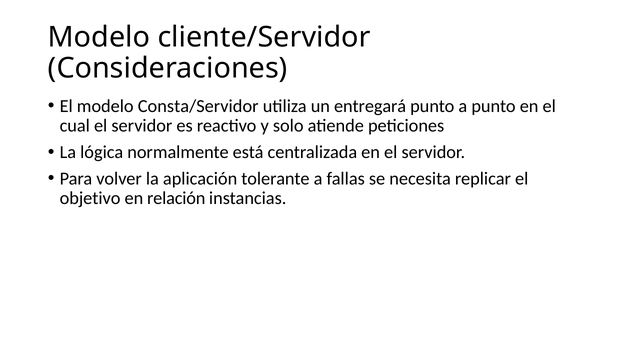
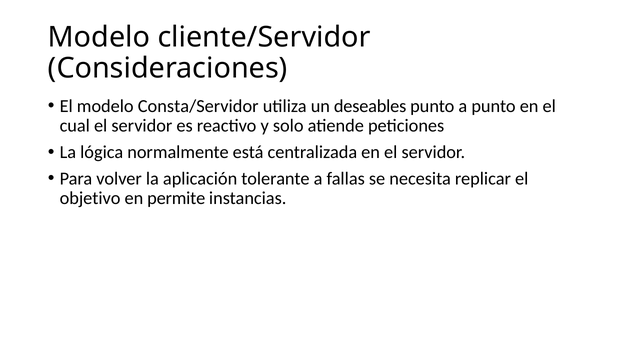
entregará: entregará -> deseables (370, 106)
relación: relación -> permite (176, 198)
